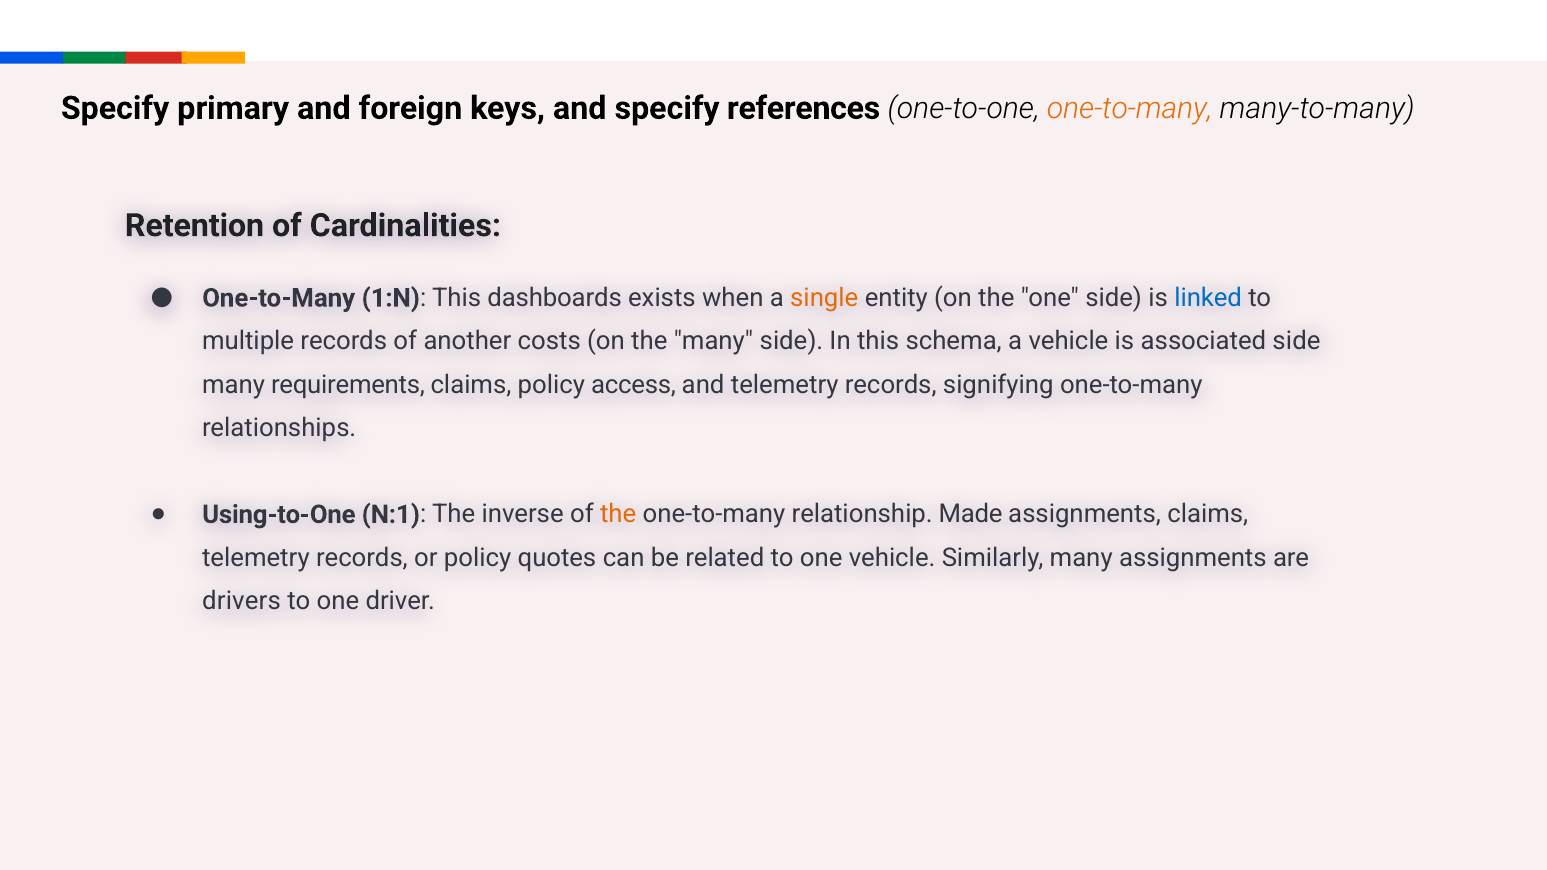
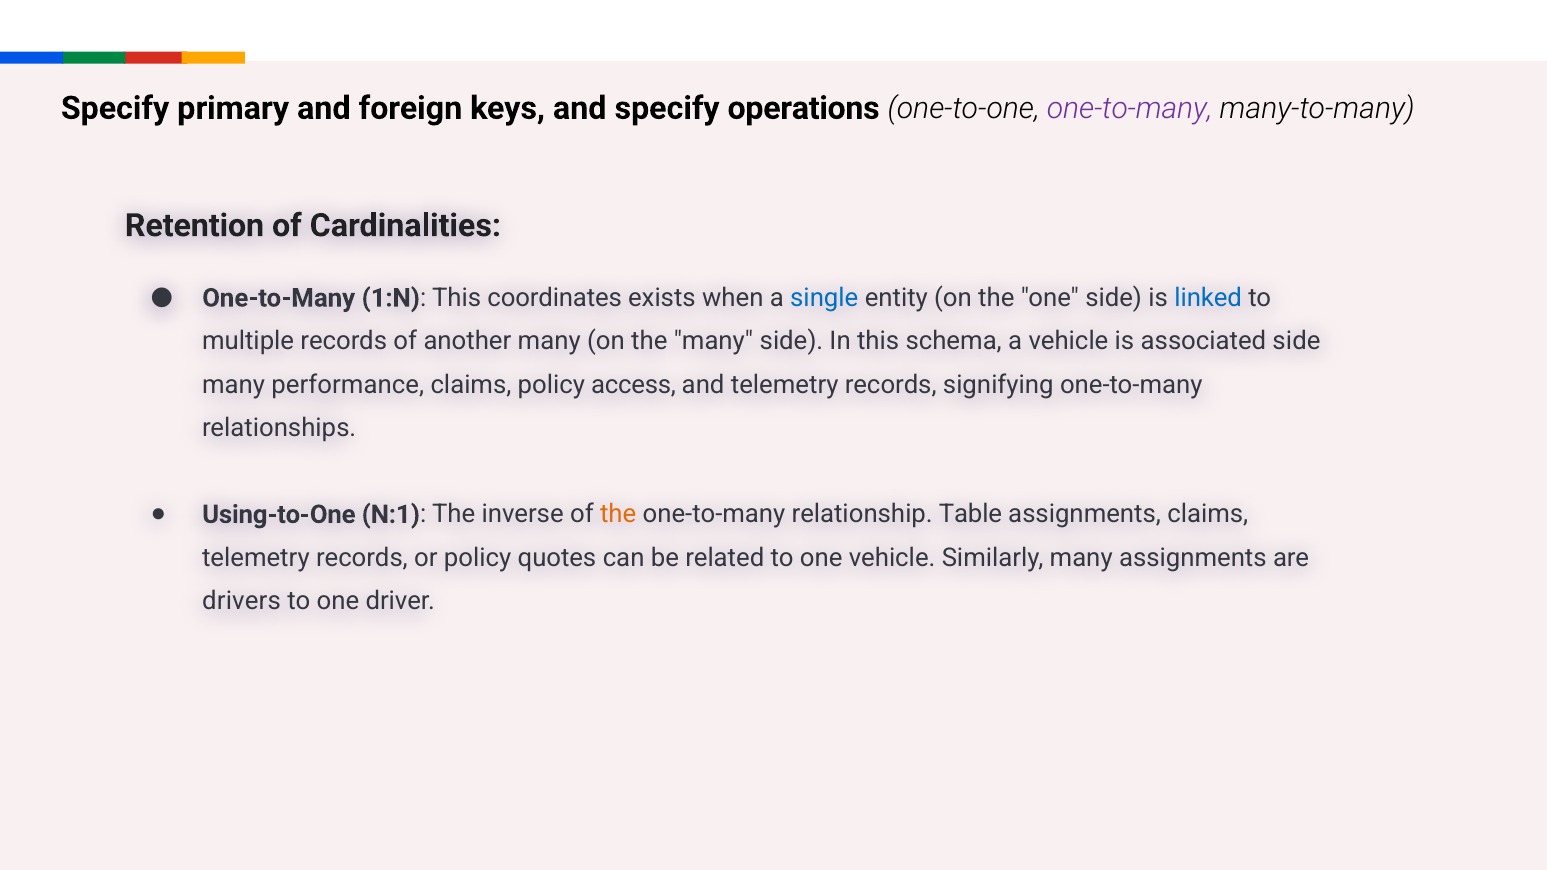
references: references -> operations (804, 108)
one-to-many colour: orange -> purple (1130, 109)
dashboards: dashboards -> coordinates (555, 298)
single colour: orange -> blue (824, 298)
another costs: costs -> many (549, 341)
requirements: requirements -> performance (348, 385)
Made: Made -> Table (970, 515)
